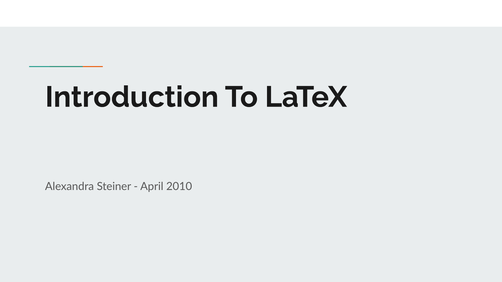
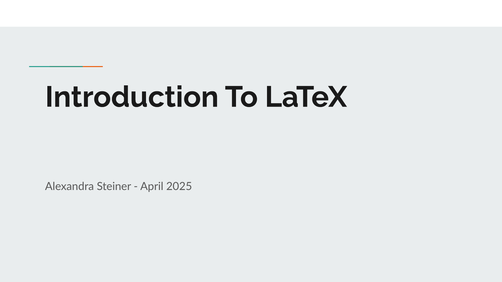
2010: 2010 -> 2025 (179, 187)
